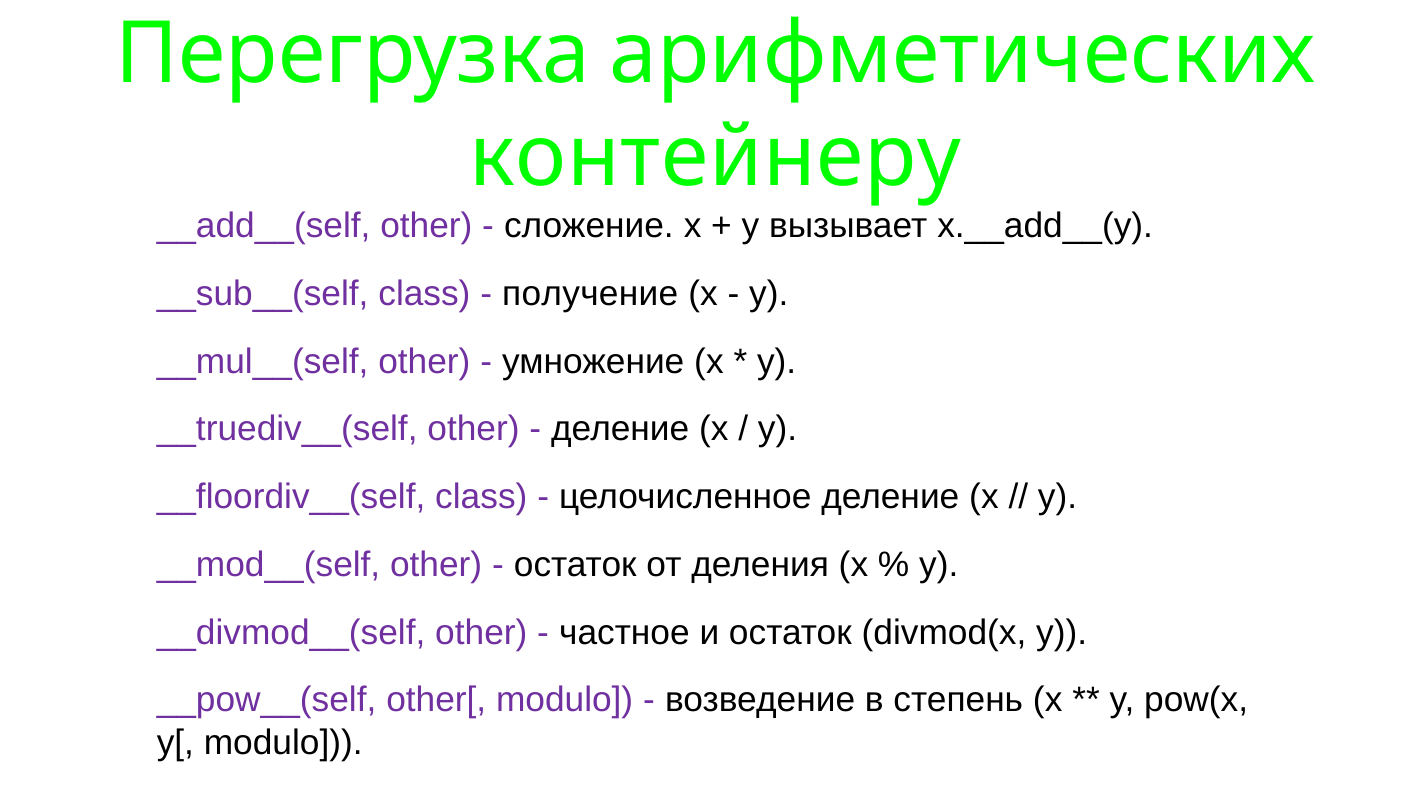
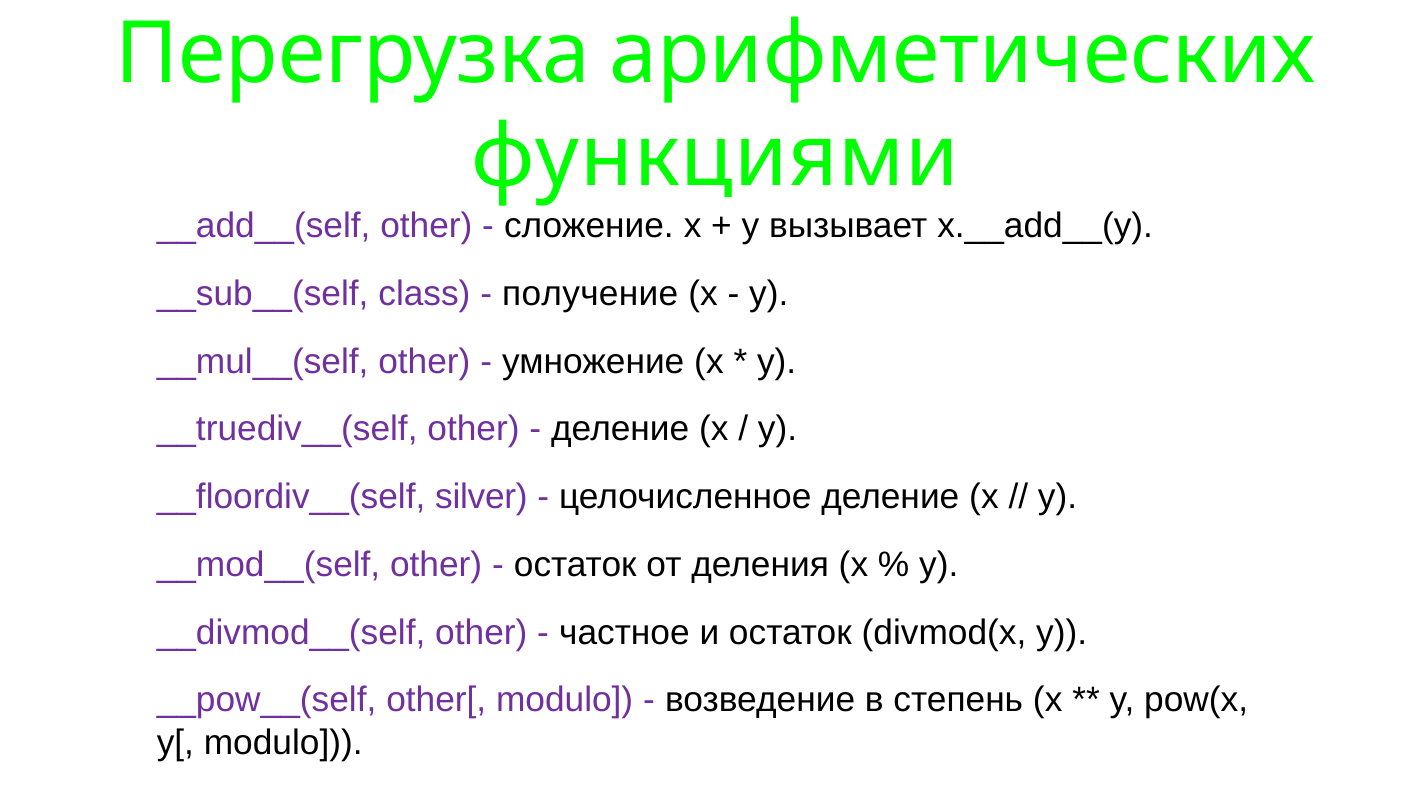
контейнеру: контейнеру -> функциями (715, 157)
__floordiv__(self class: class -> silver (481, 497)
